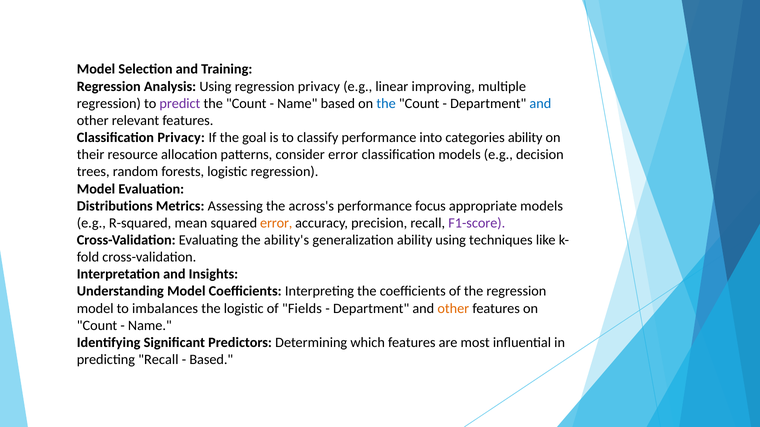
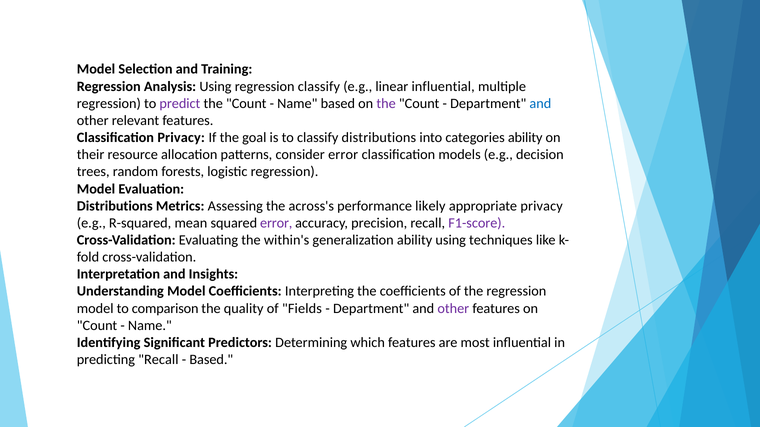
regression privacy: privacy -> classify (319, 86)
linear improving: improving -> influential (443, 86)
the colour: blue -> purple (386, 104)
classify performance: performance -> distributions (379, 138)
focus: focus -> likely (430, 206)
appropriate models: models -> privacy (542, 206)
error colour: orange -> purple (276, 223)
ability's: ability's -> within's (287, 240)
imbalances: imbalances -> comparison (165, 309)
the logistic: logistic -> quality (244, 309)
other colour: orange -> purple (453, 309)
